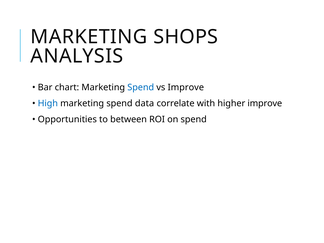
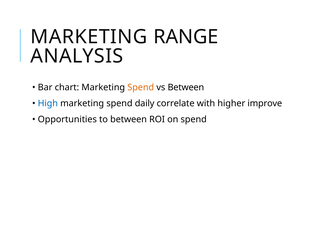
SHOPS: SHOPS -> RANGE (186, 37)
Spend colour: blue -> orange (141, 87)
vs Improve: Improve -> Between (186, 87)
data: data -> daily (145, 103)
